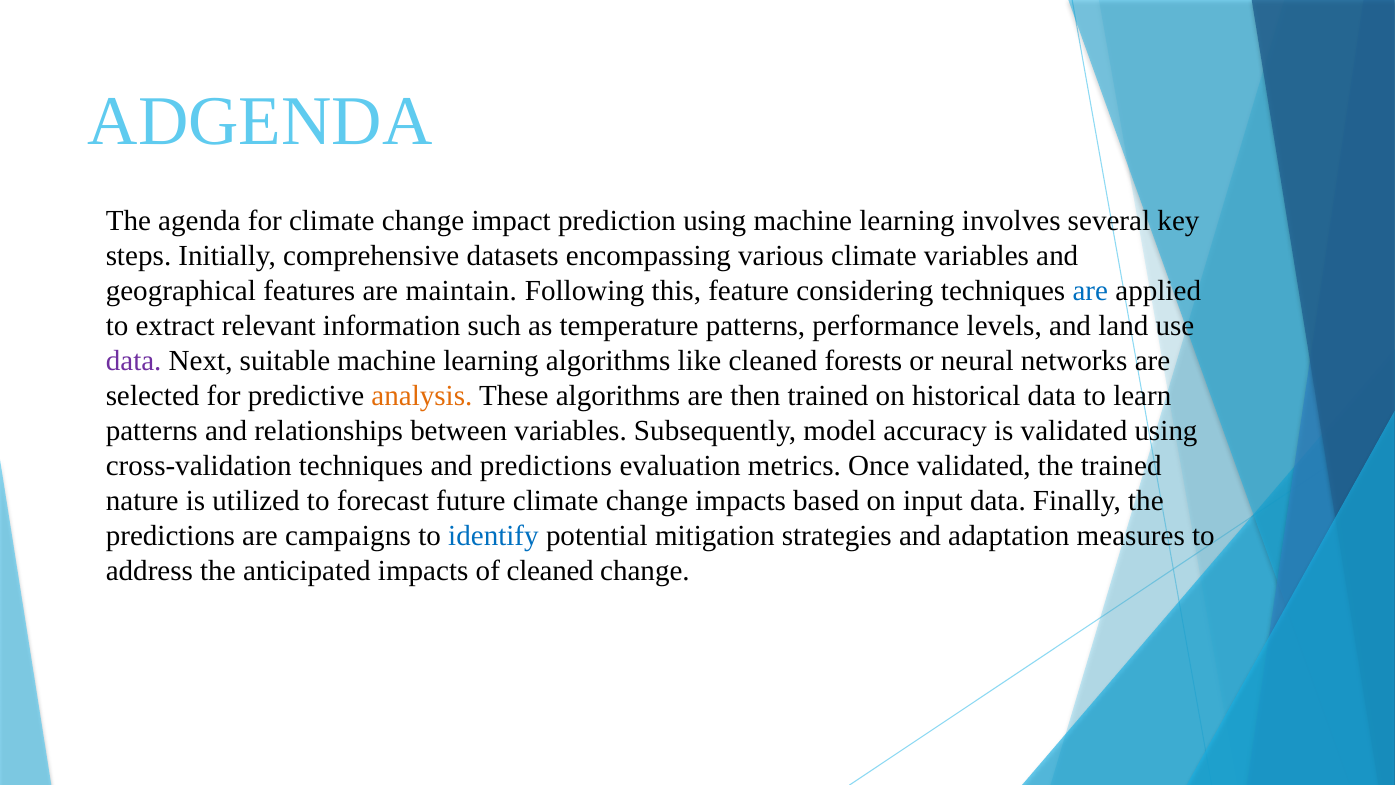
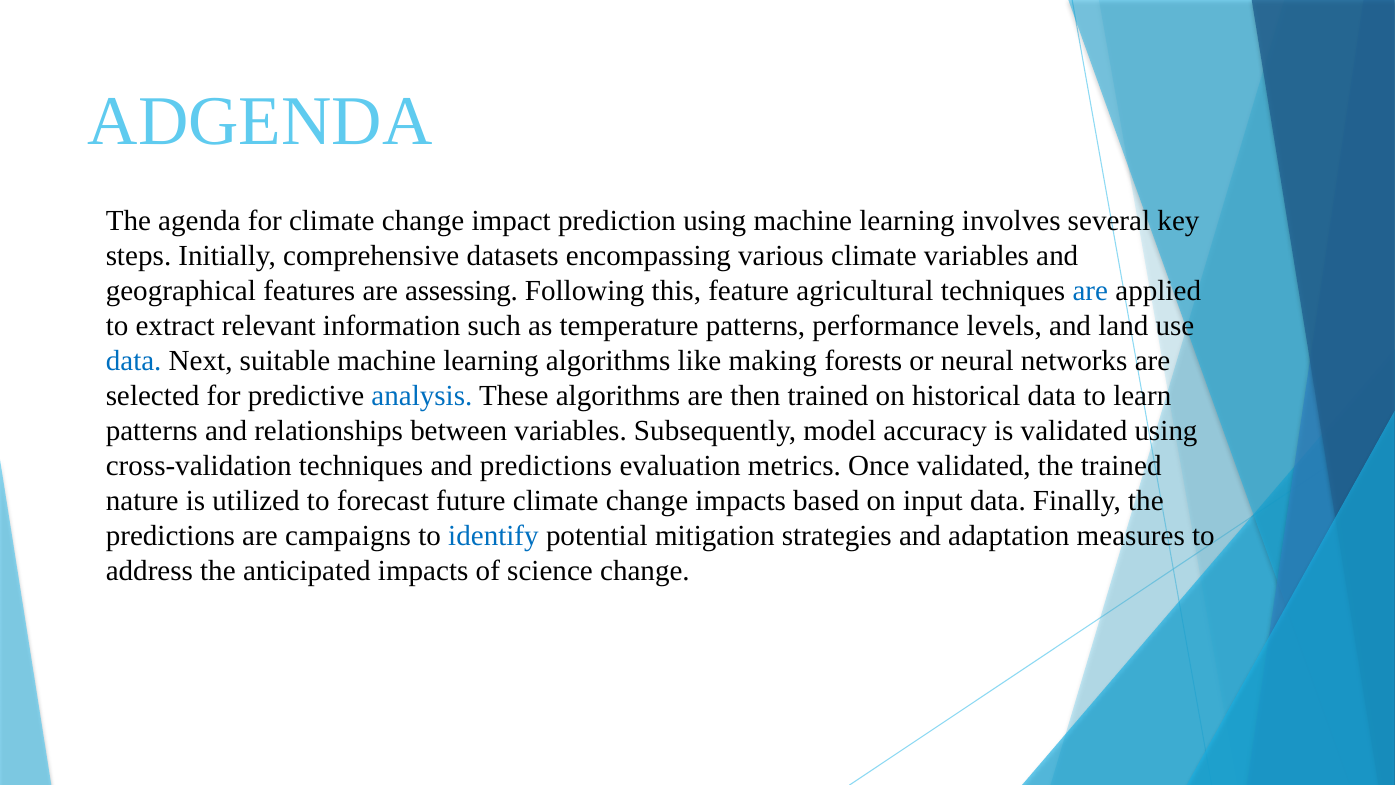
maintain: maintain -> assessing (462, 291)
considering: considering -> agricultural (865, 291)
data colour: purple -> blue (134, 361)
like cleaned: cleaned -> making (773, 361)
analysis colour: orange -> blue (422, 396)
of cleaned: cleaned -> science (550, 571)
